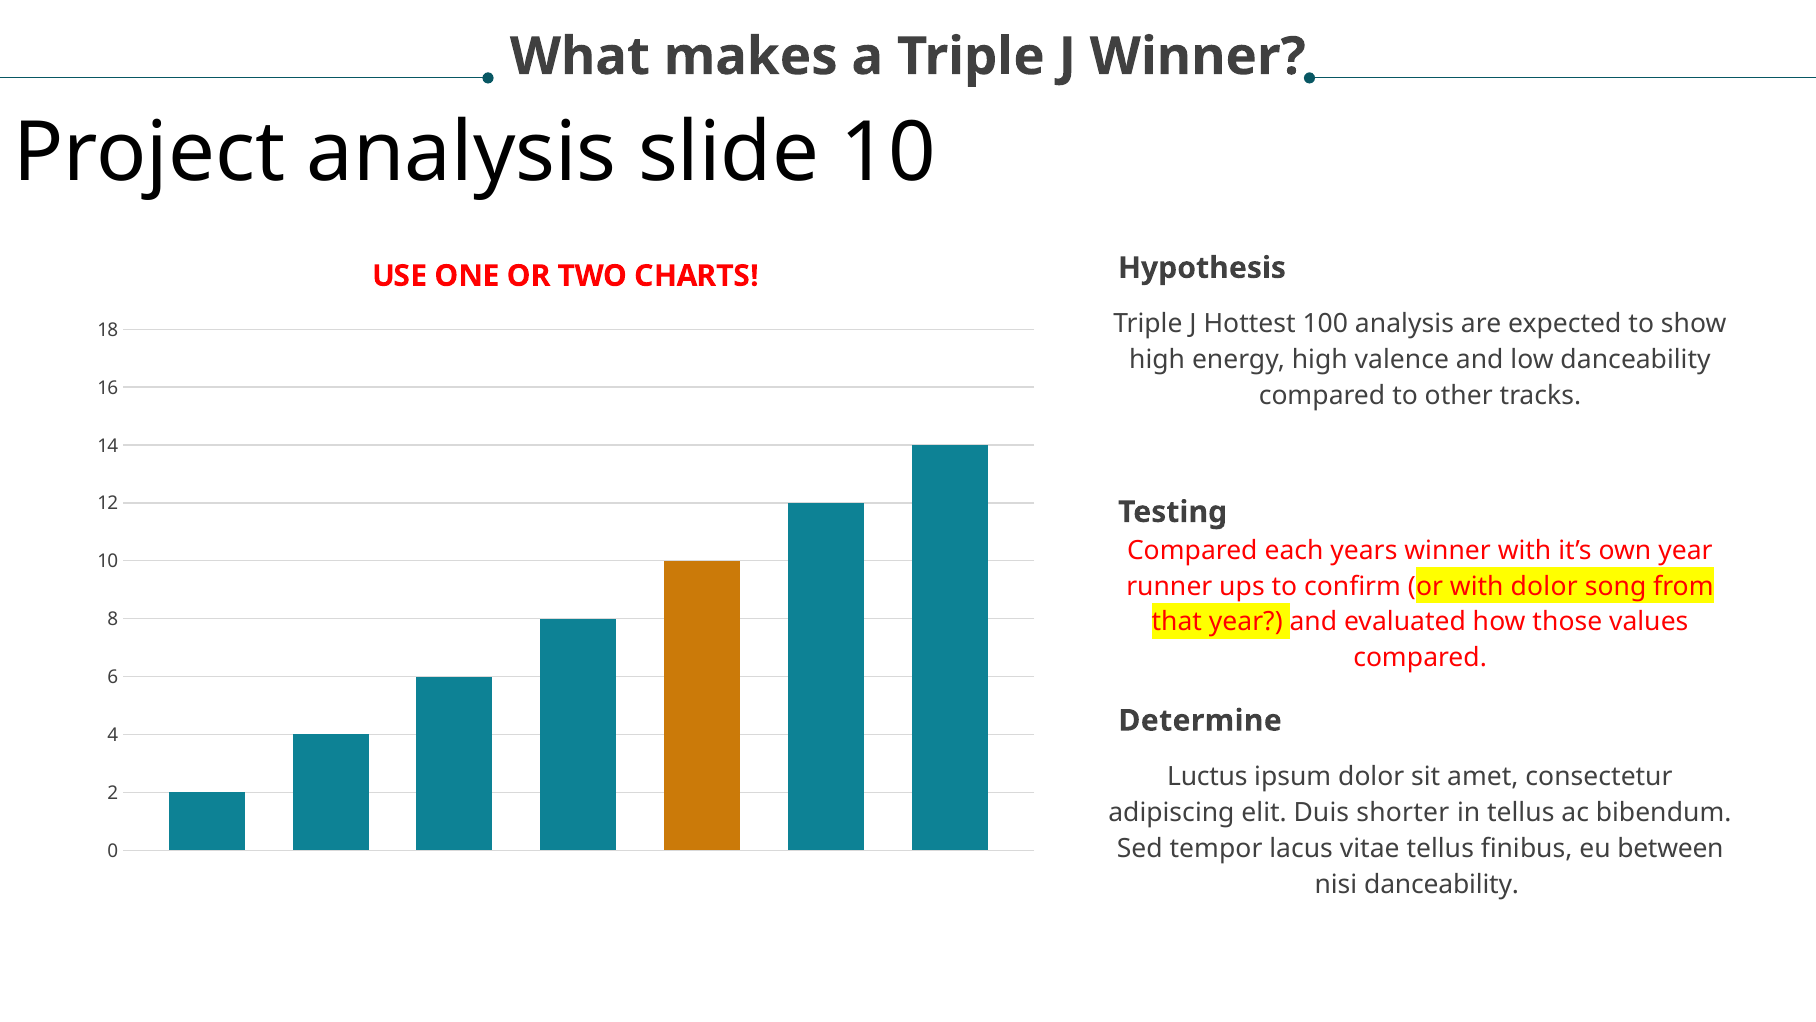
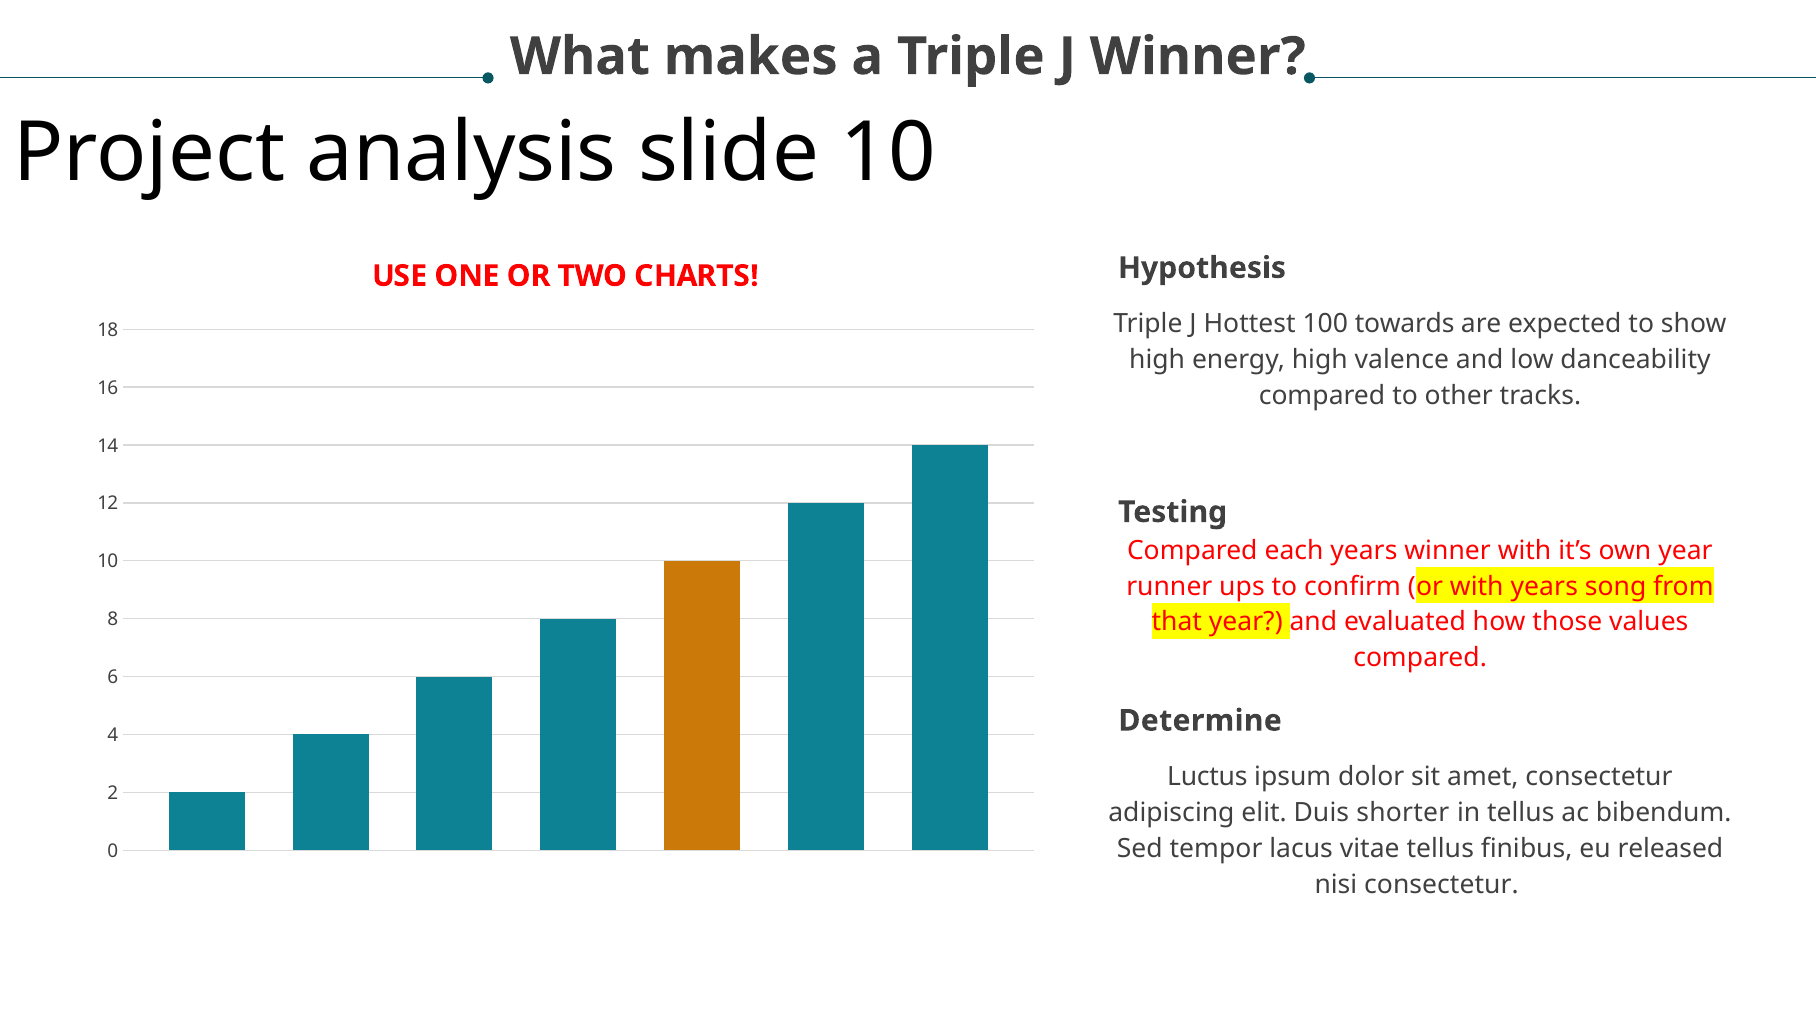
100 analysis: analysis -> towards (1405, 324)
with dolor: dolor -> years (1544, 586)
between: between -> released (1670, 848)
nisi danceability: danceability -> consectetur (1441, 884)
